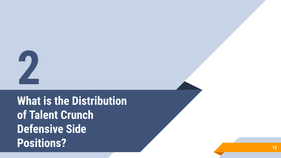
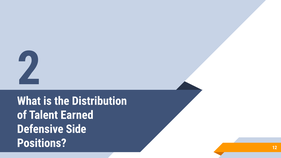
Crunch: Crunch -> Earned (77, 115)
